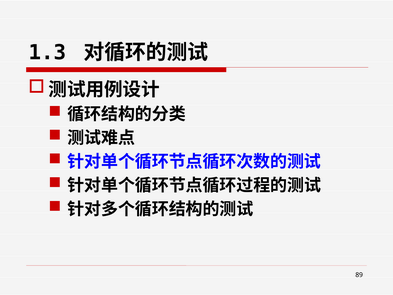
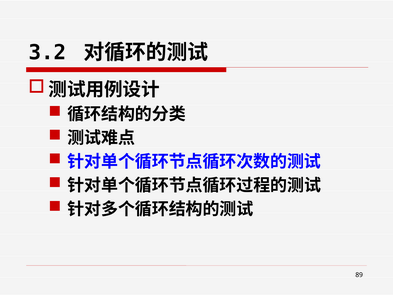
1.3: 1.3 -> 3.2 (47, 52)
